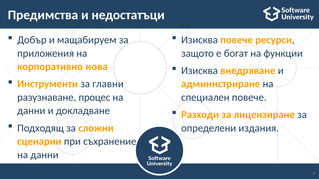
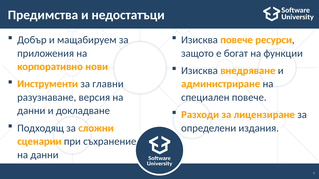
нова: нова -> нови (97, 67)
процес: процес -> версия (94, 98)
